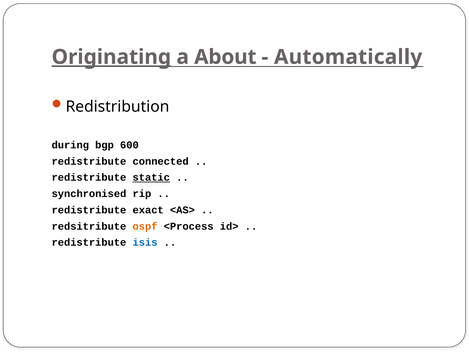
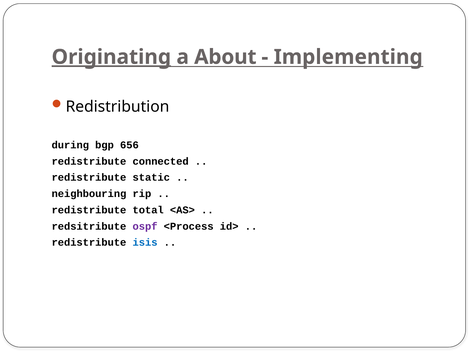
Automatically: Automatically -> Implementing (348, 57)
600: 600 -> 656 (129, 145)
static underline: present -> none (151, 177)
synchronised: synchronised -> neighbouring (89, 194)
exact: exact -> total (148, 210)
ospf colour: orange -> purple (145, 226)
